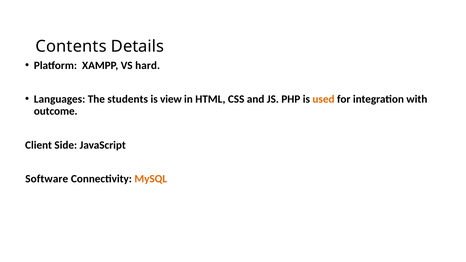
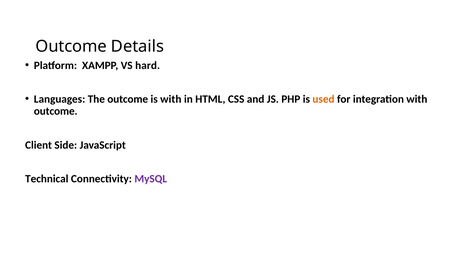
Contents: Contents -> Outcome (71, 47)
The students: students -> outcome (128, 99)
is view: view -> with (171, 99)
Software: Software -> Technical (47, 179)
MySQL colour: orange -> purple (151, 179)
